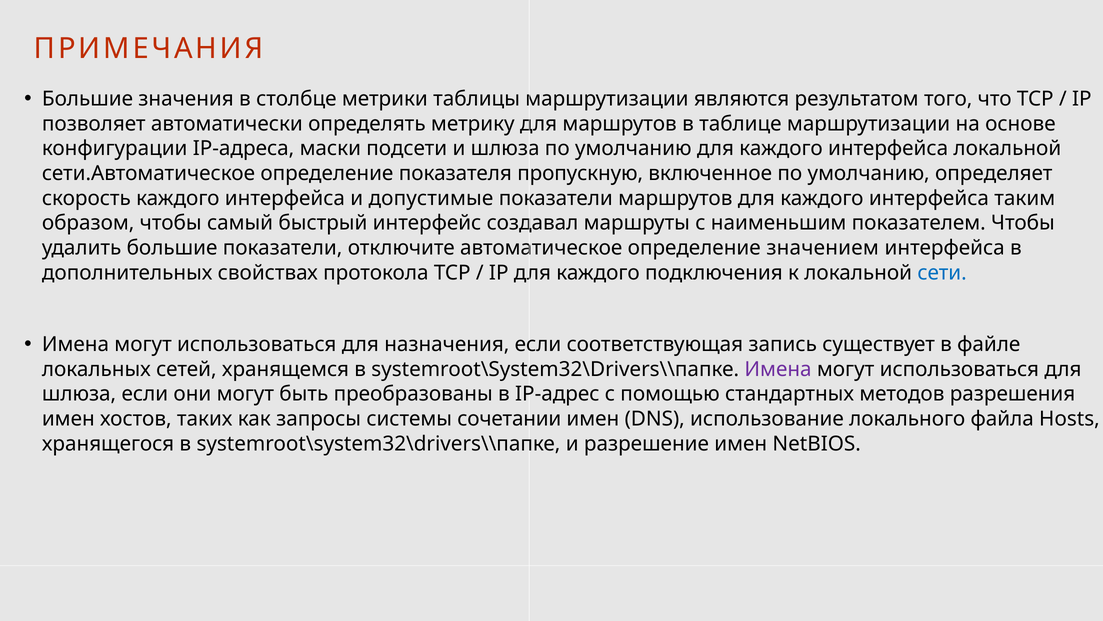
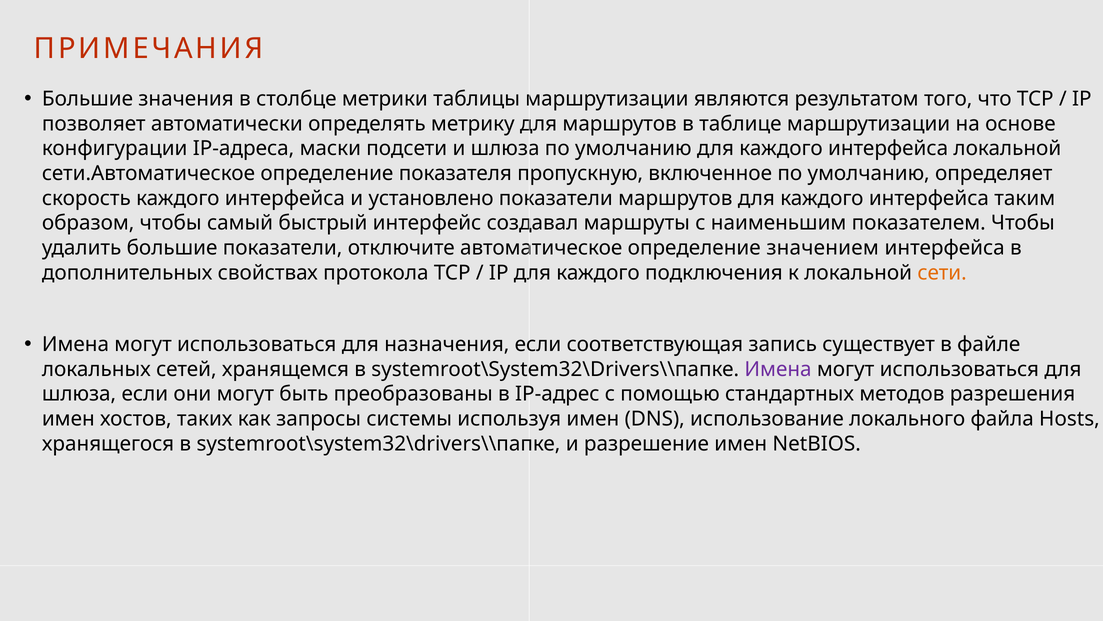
допустимые: допустимые -> установлено (431, 198)
сети colour: blue -> orange (942, 273)
сочетании: сочетании -> используя (509, 419)
